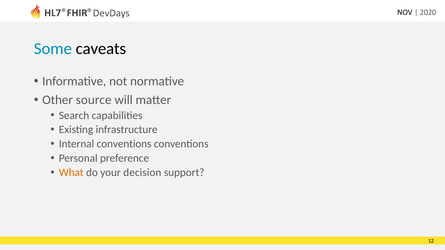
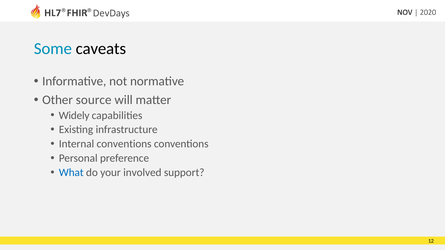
Search: Search -> Widely (74, 115)
What colour: orange -> blue (71, 173)
decision: decision -> involved (142, 173)
